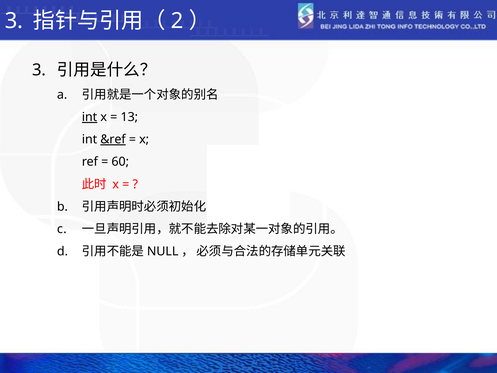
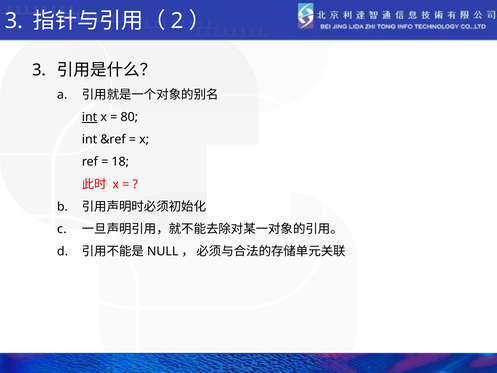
13: 13 -> 80 (129, 117)
&ref underline: present -> none (113, 139)
60: 60 -> 18 (120, 162)
